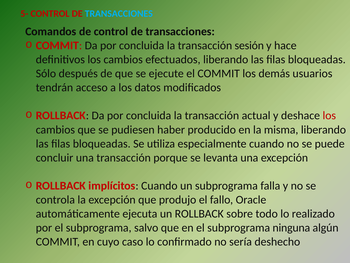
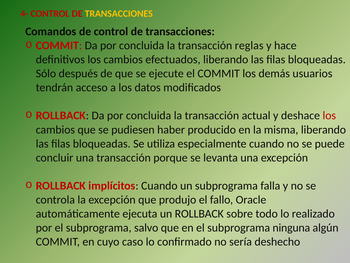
5-: 5- -> 4- (24, 14)
TRANSACCIONES colour: light blue -> yellow (119, 14)
sesión: sesión -> reglas (249, 45)
